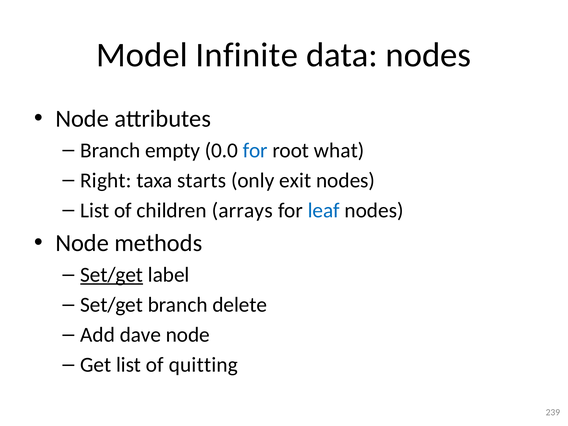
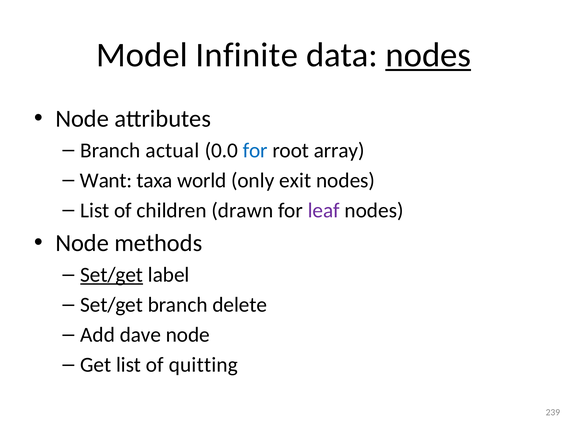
nodes underline: none -> present (428, 55)
empty: empty -> actual (172, 150)
what: what -> array (339, 150)
Right: Right -> Want (106, 180)
starts: starts -> world (202, 180)
arrays: arrays -> drawn (242, 210)
leaf colour: blue -> purple (324, 210)
